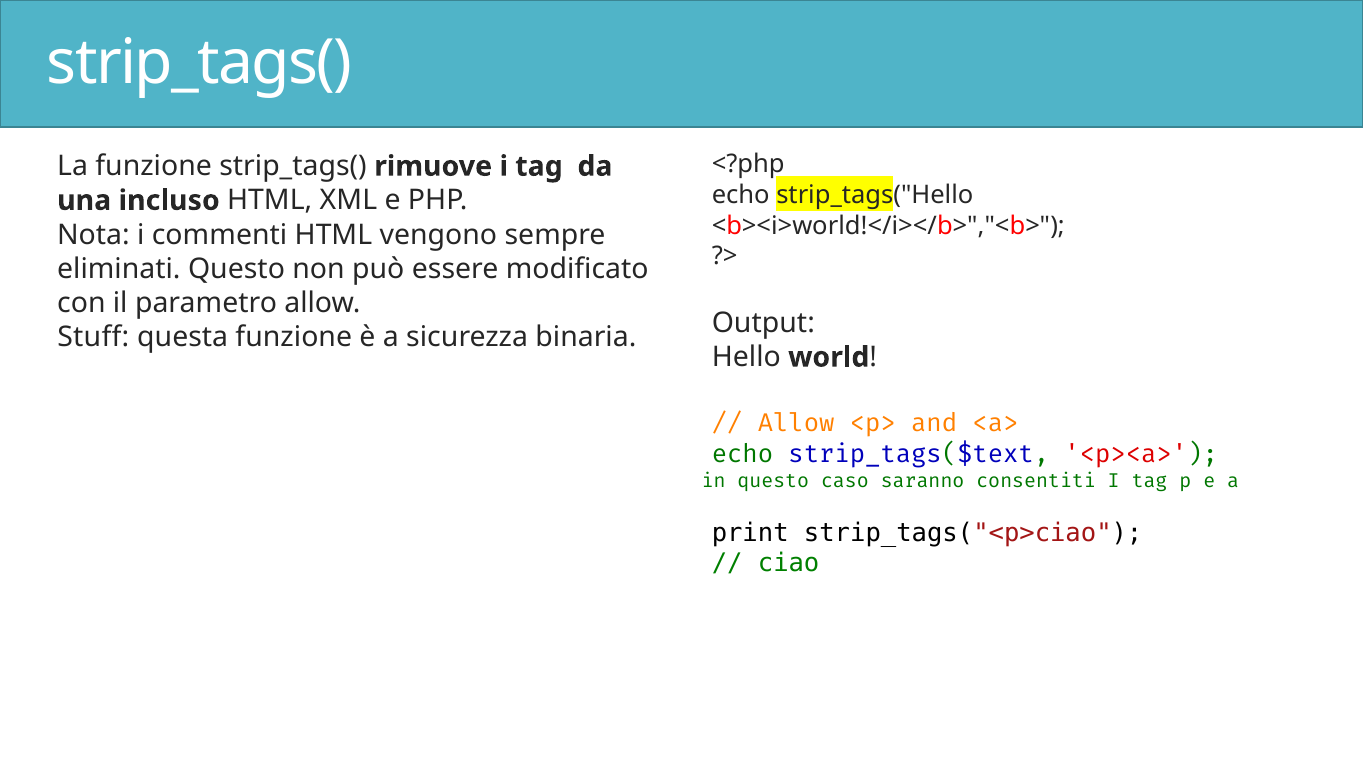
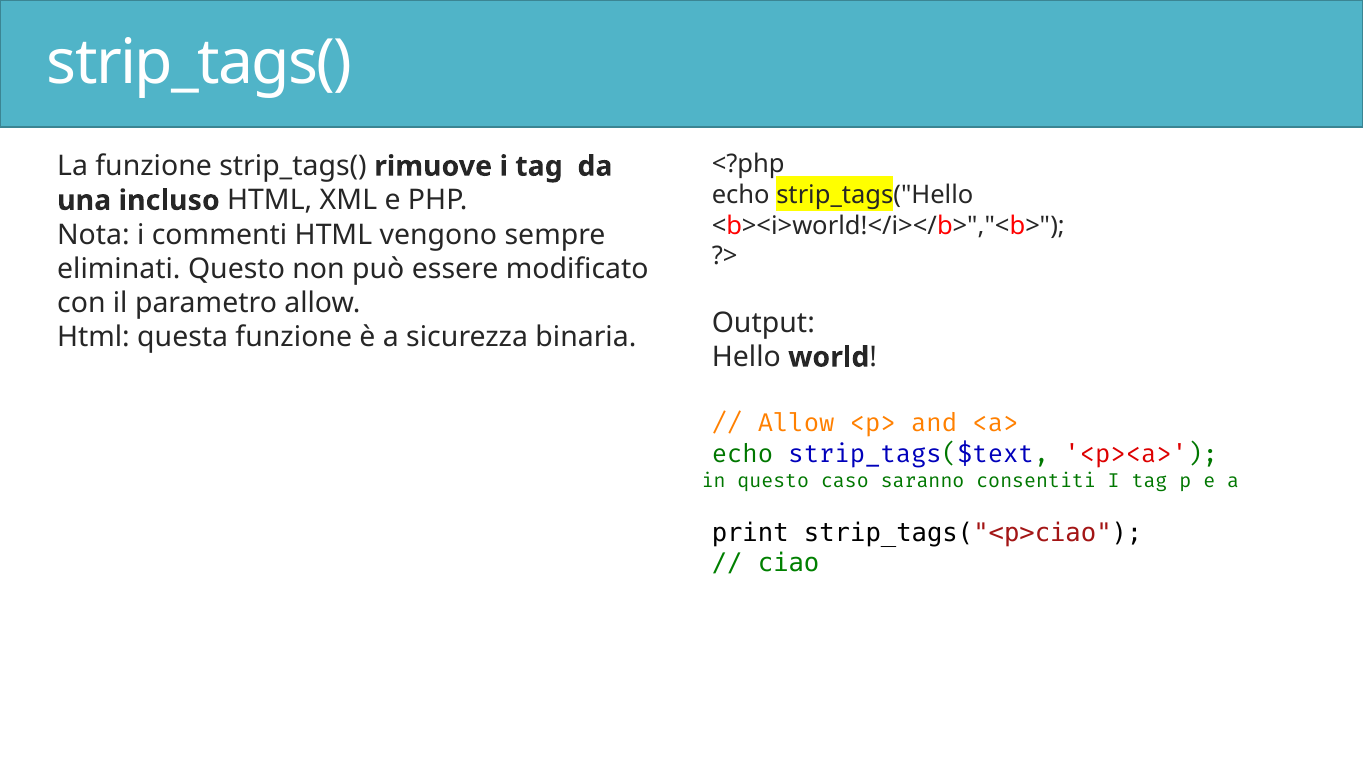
Stuff: Stuff -> Html (93, 337)
